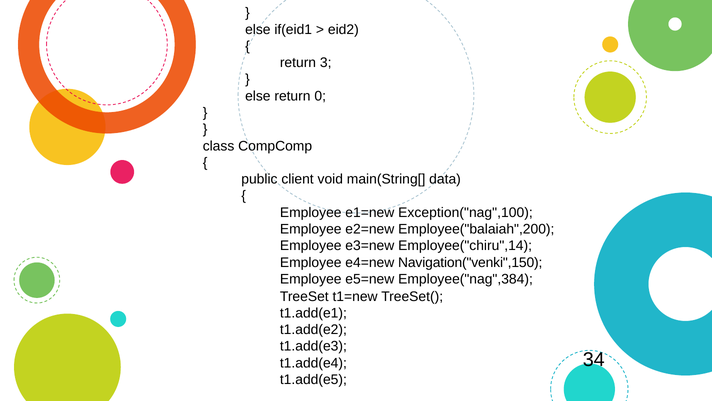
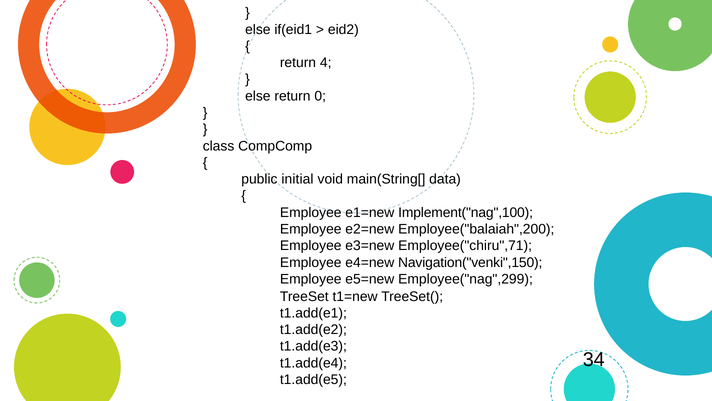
3: 3 -> 4 (326, 63)
client: client -> initial (297, 179)
Exception("nag",100: Exception("nag",100 -> Implement("nag",100 (466, 212)
Employee("chiru",14: Employee("chiru",14 -> Employee("chiru",71 (465, 245)
Employee("nag",384: Employee("nag",384 -> Employee("nag",299 (466, 279)
